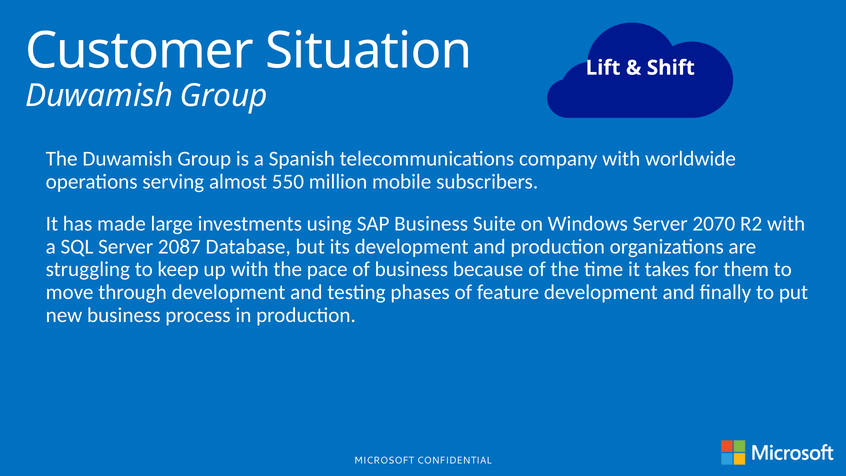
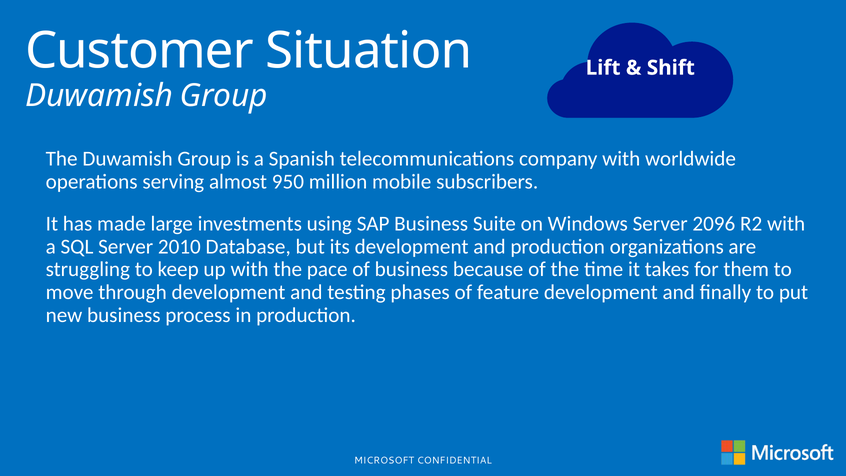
550: 550 -> 950 (288, 182)
2070: 2070 -> 2096 (714, 224)
2087: 2087 -> 2010 (179, 247)
